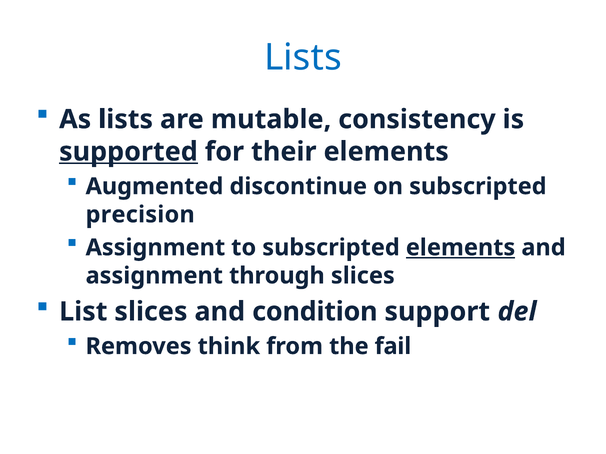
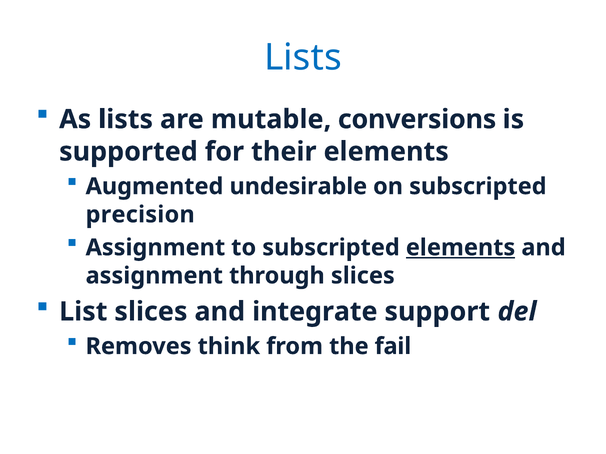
consistency: consistency -> conversions (417, 119)
supported underline: present -> none (128, 152)
discontinue: discontinue -> undesirable (298, 187)
condition: condition -> integrate (315, 312)
